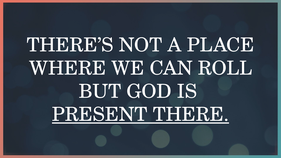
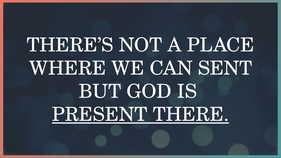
ROLL: ROLL -> SENT (225, 68)
